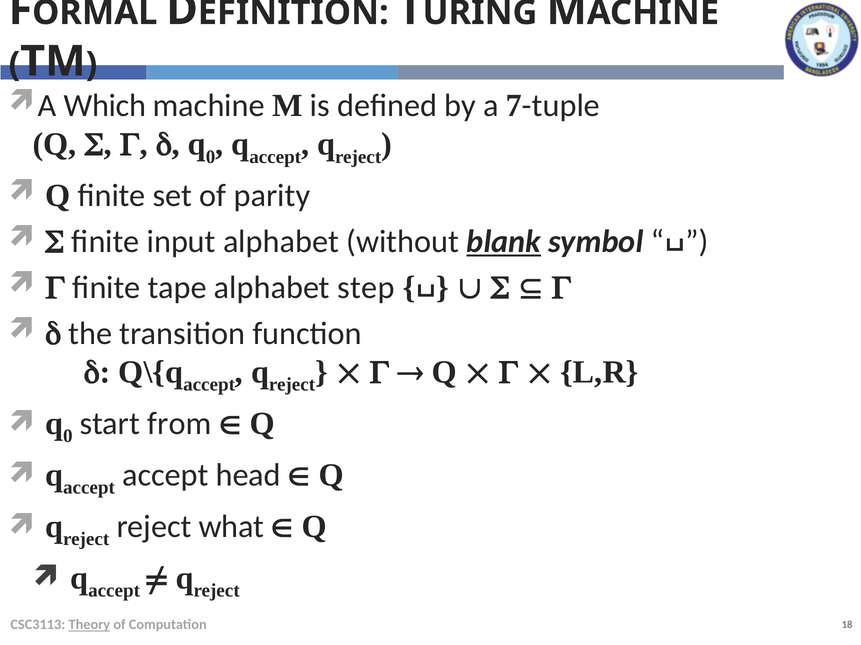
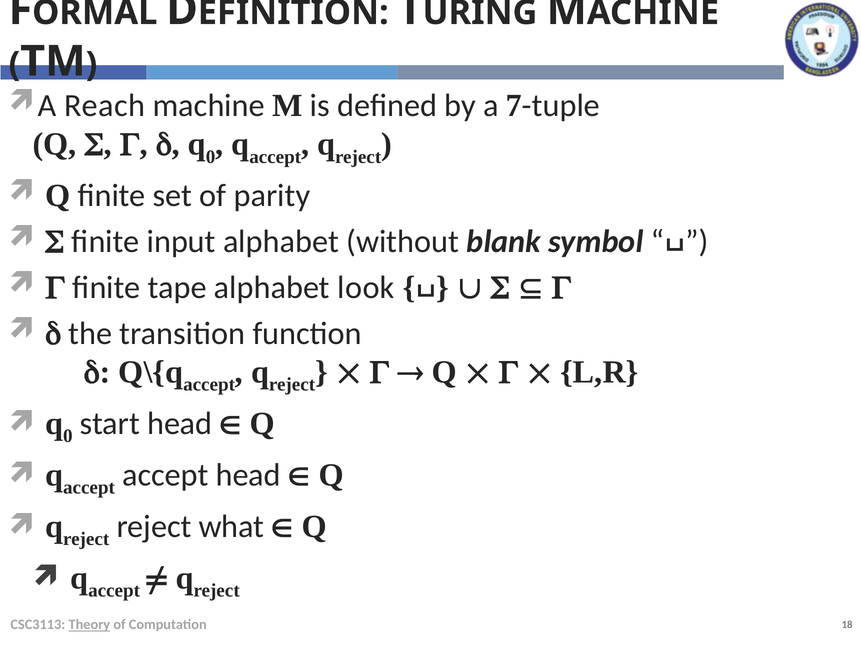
Which: Which -> Reach (105, 106)
blank underline: present -> none (504, 242)
step: step -> look (366, 288)
start from: from -> head (180, 424)
